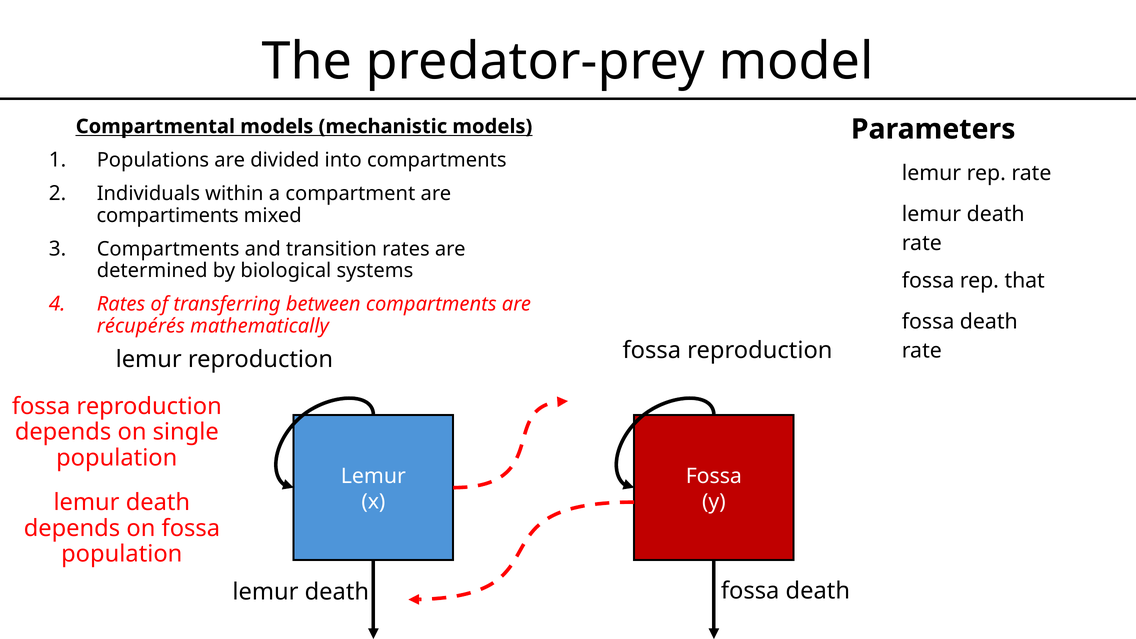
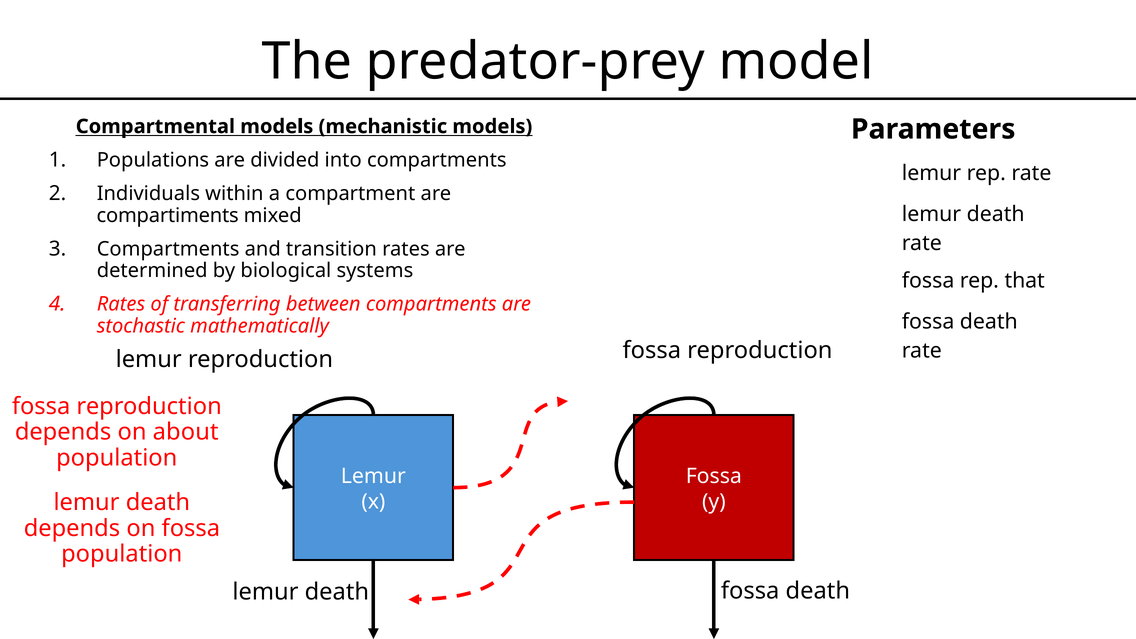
récupérés: récupérés -> stochastic (141, 326)
single: single -> about (186, 432)
